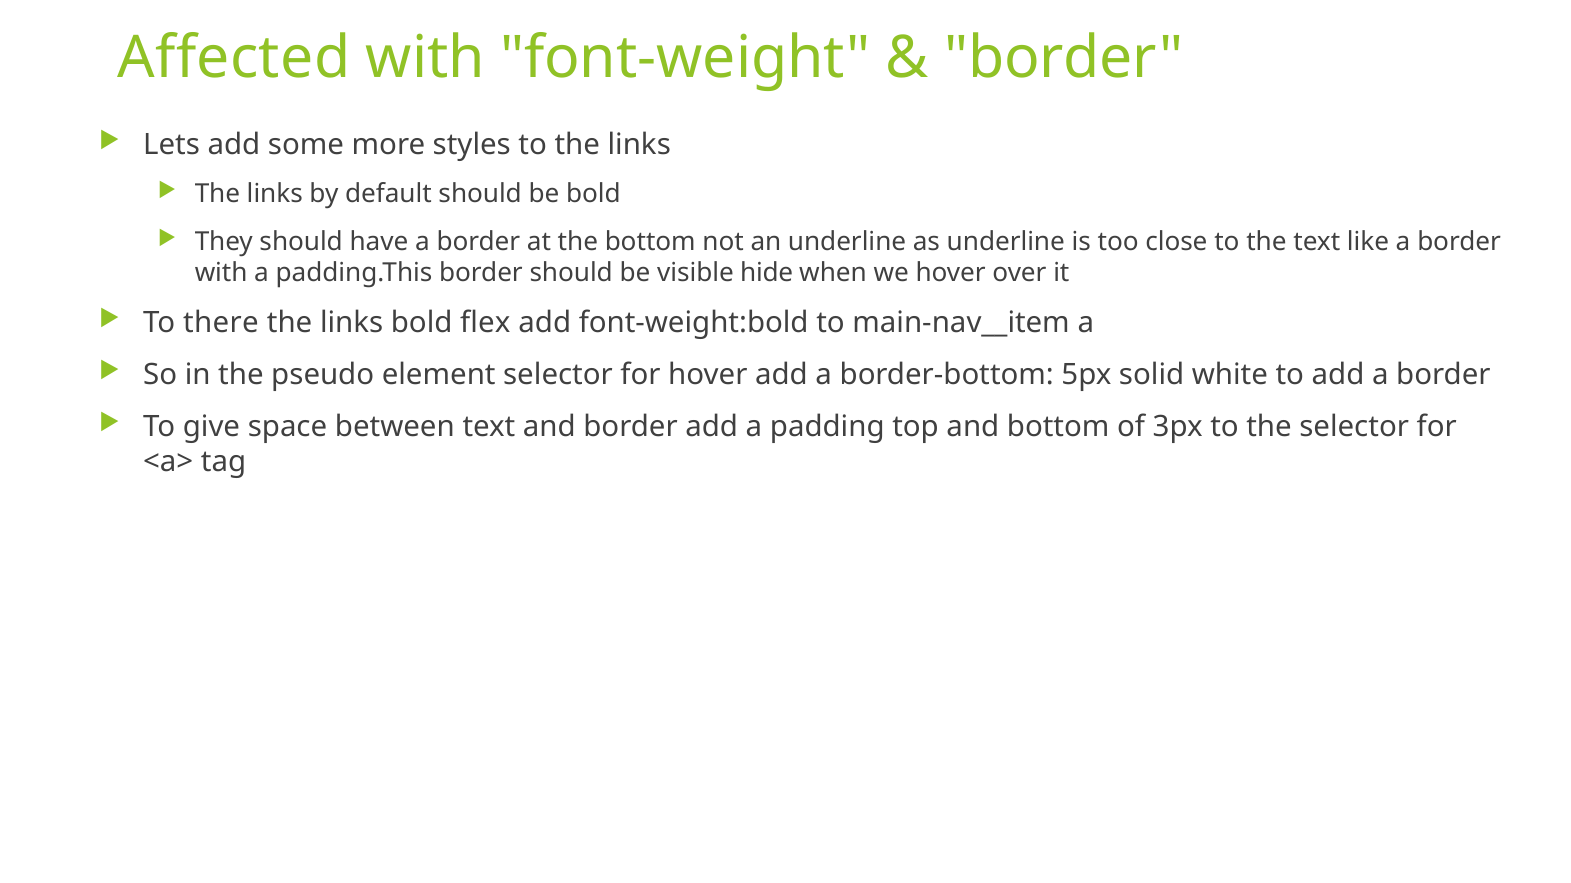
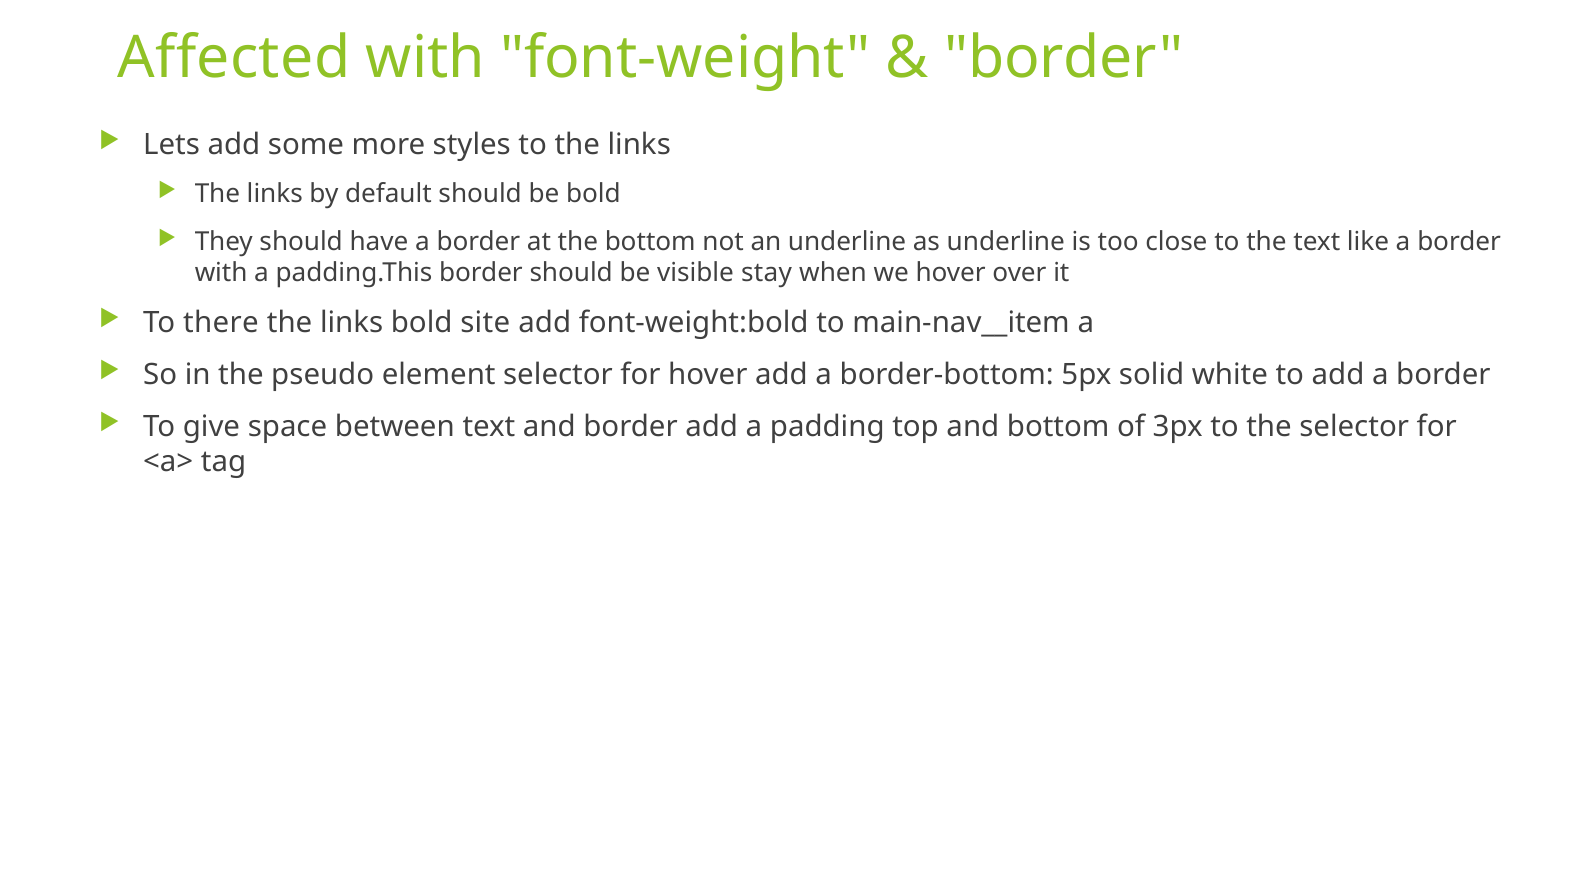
hide: hide -> stay (766, 273)
flex: flex -> site (485, 323)
